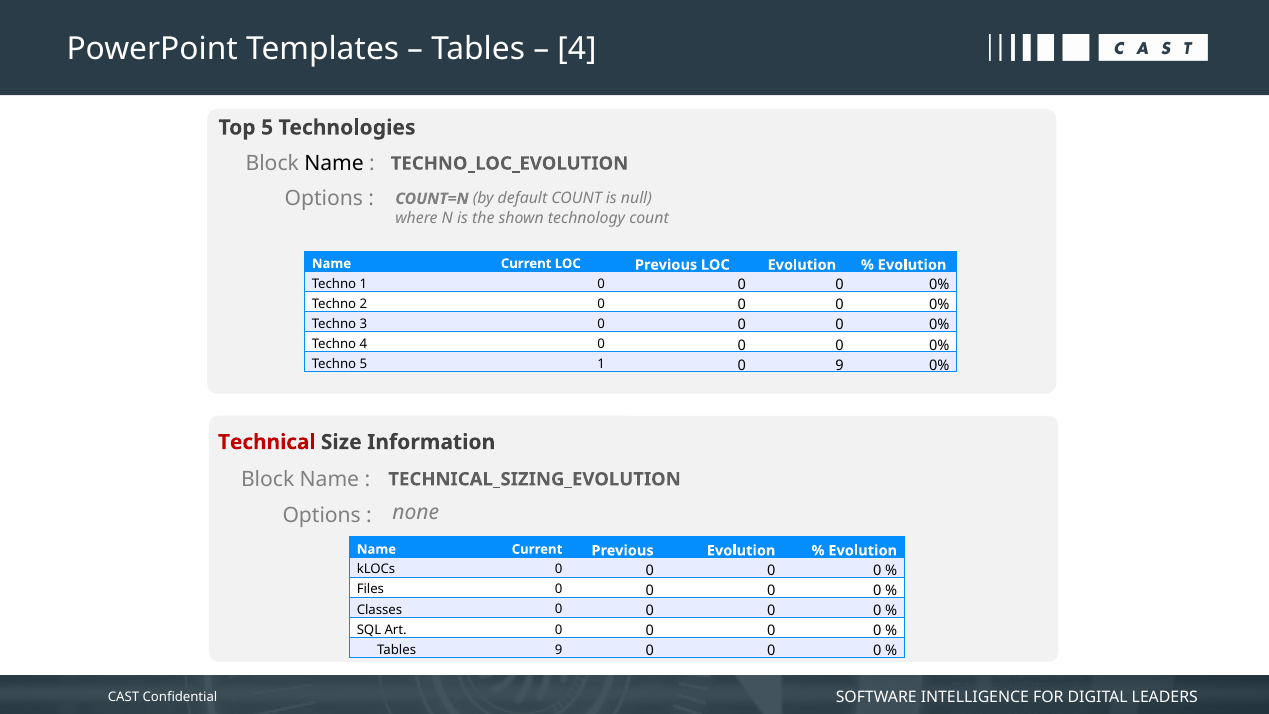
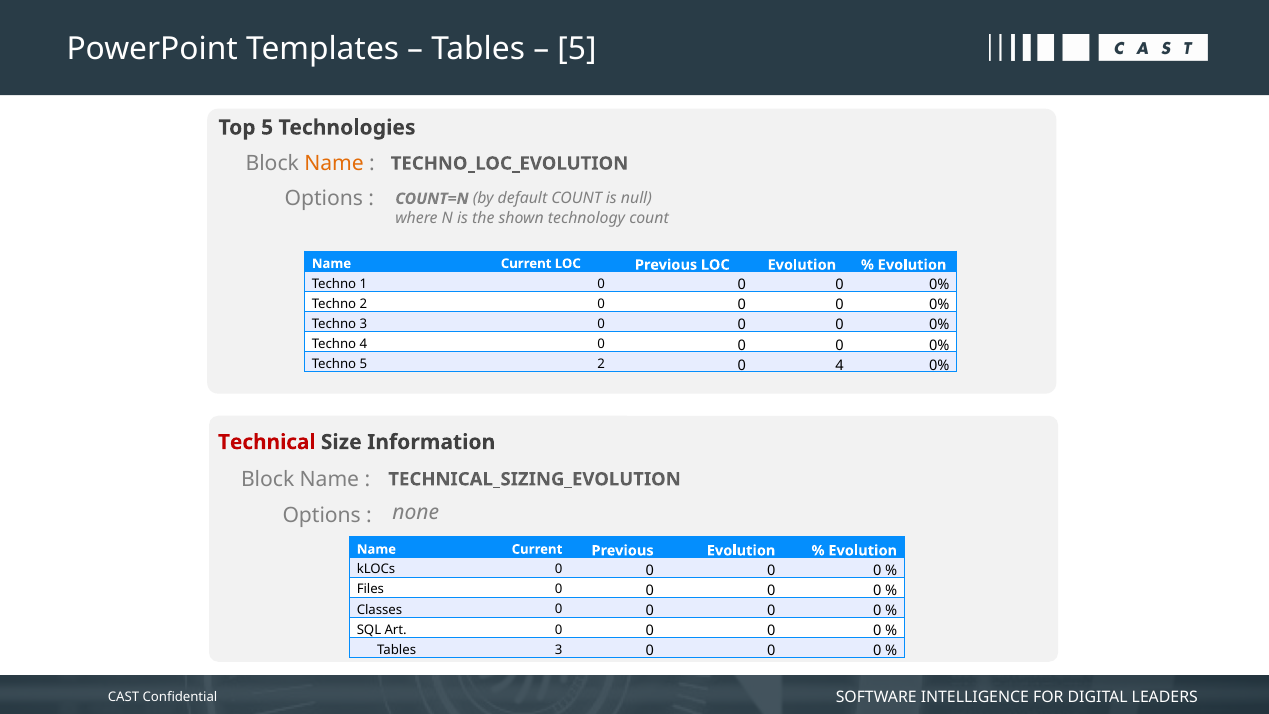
4: 4 -> 5 (577, 49)
Name colour: black -> orange (334, 164)
5 1: 1 -> 2 (601, 364)
0 9: 9 -> 4 (840, 365)
Tables 9: 9 -> 3 (559, 650)
